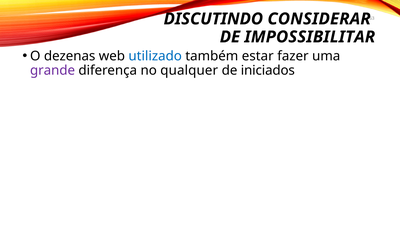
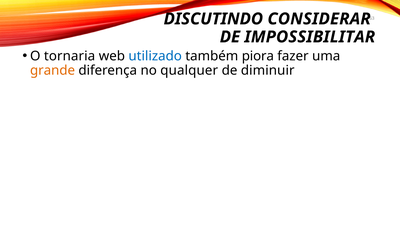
dezenas: dezenas -> tornaria (70, 56)
estar: estar -> piora (258, 56)
grande colour: purple -> orange (53, 70)
iniciados: iniciados -> diminuir (268, 70)
